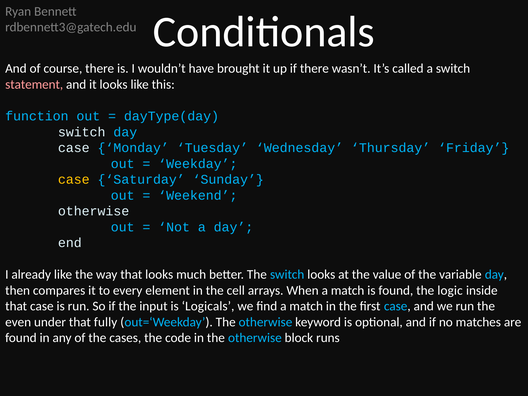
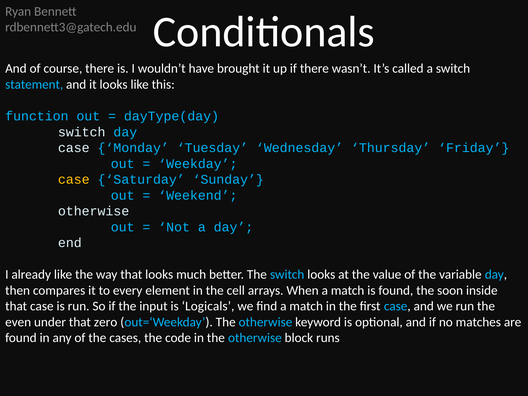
statement colour: pink -> light blue (34, 84)
logic: logic -> soon (450, 290)
fully: fully -> zero (106, 322)
